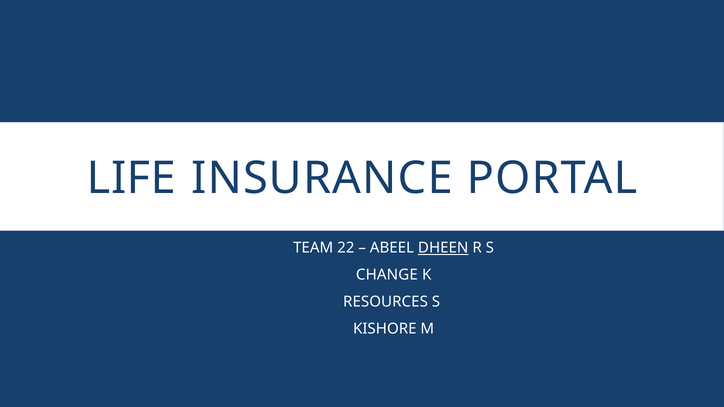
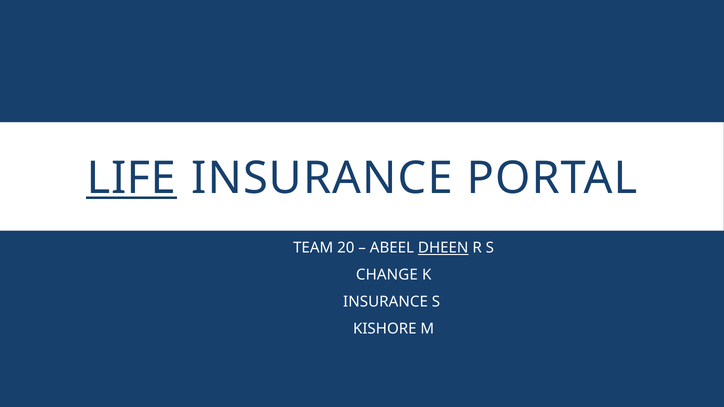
LIFE underline: none -> present (131, 178)
22: 22 -> 20 (346, 248)
RESOURCES: RESOURCES -> INSURANCE (386, 302)
